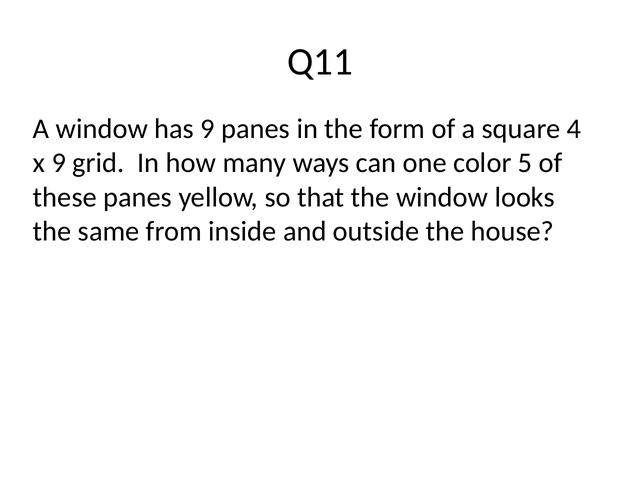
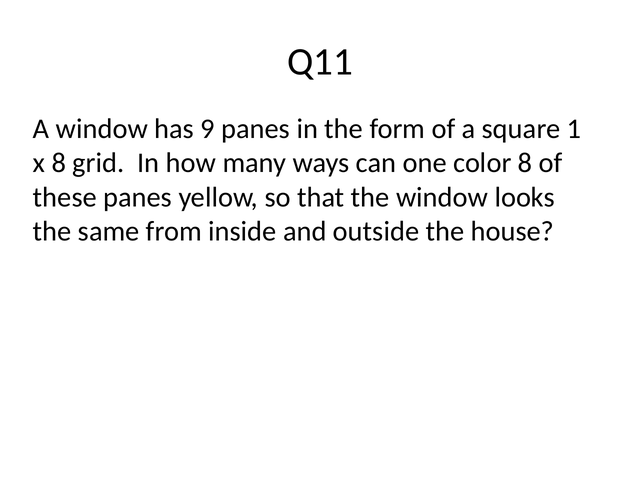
4: 4 -> 1 (574, 129)
x 9: 9 -> 8 (59, 163)
color 5: 5 -> 8 (525, 163)
